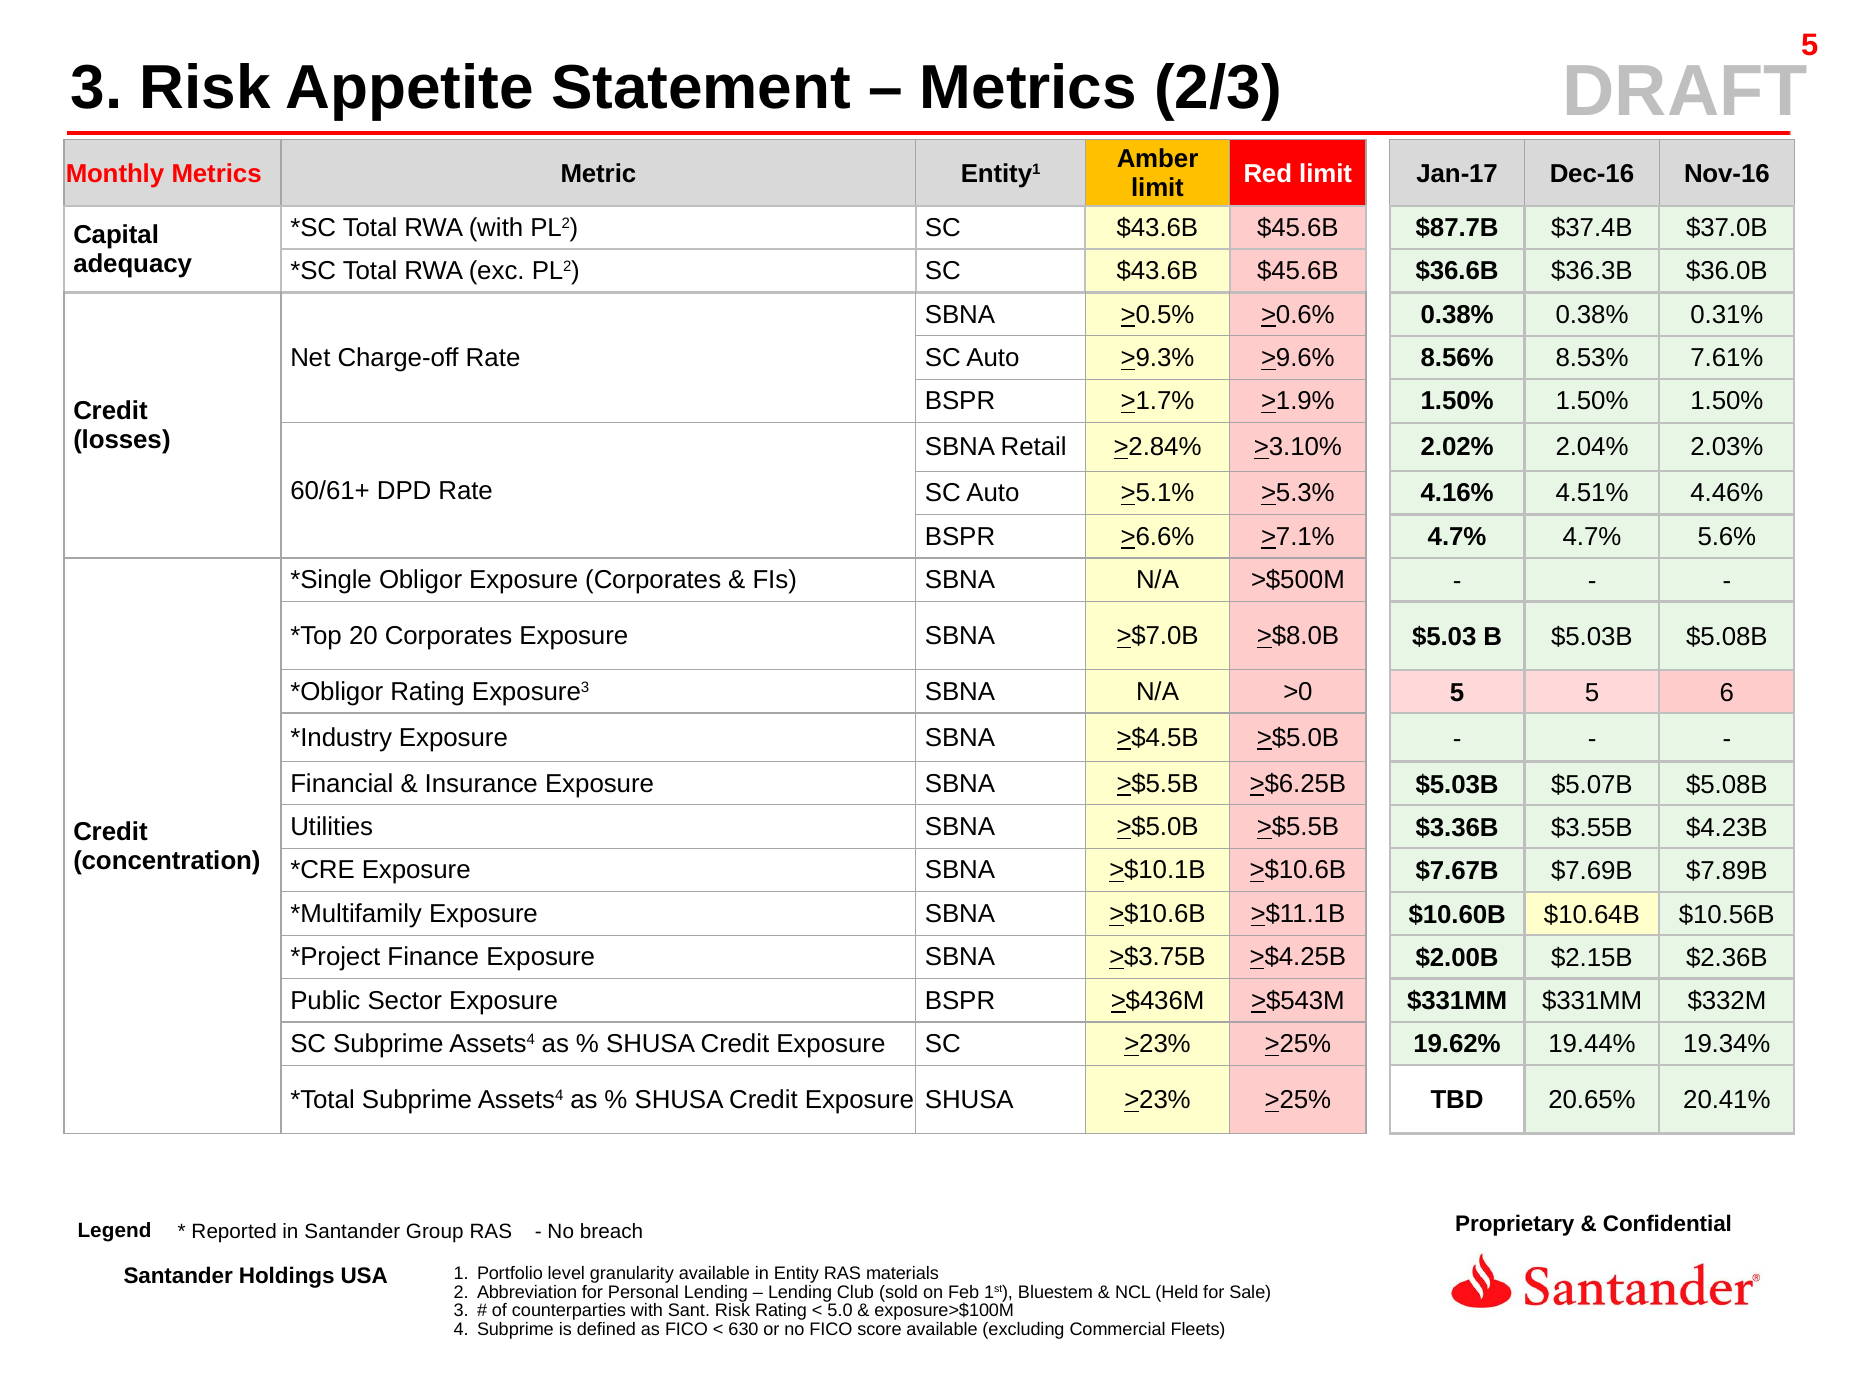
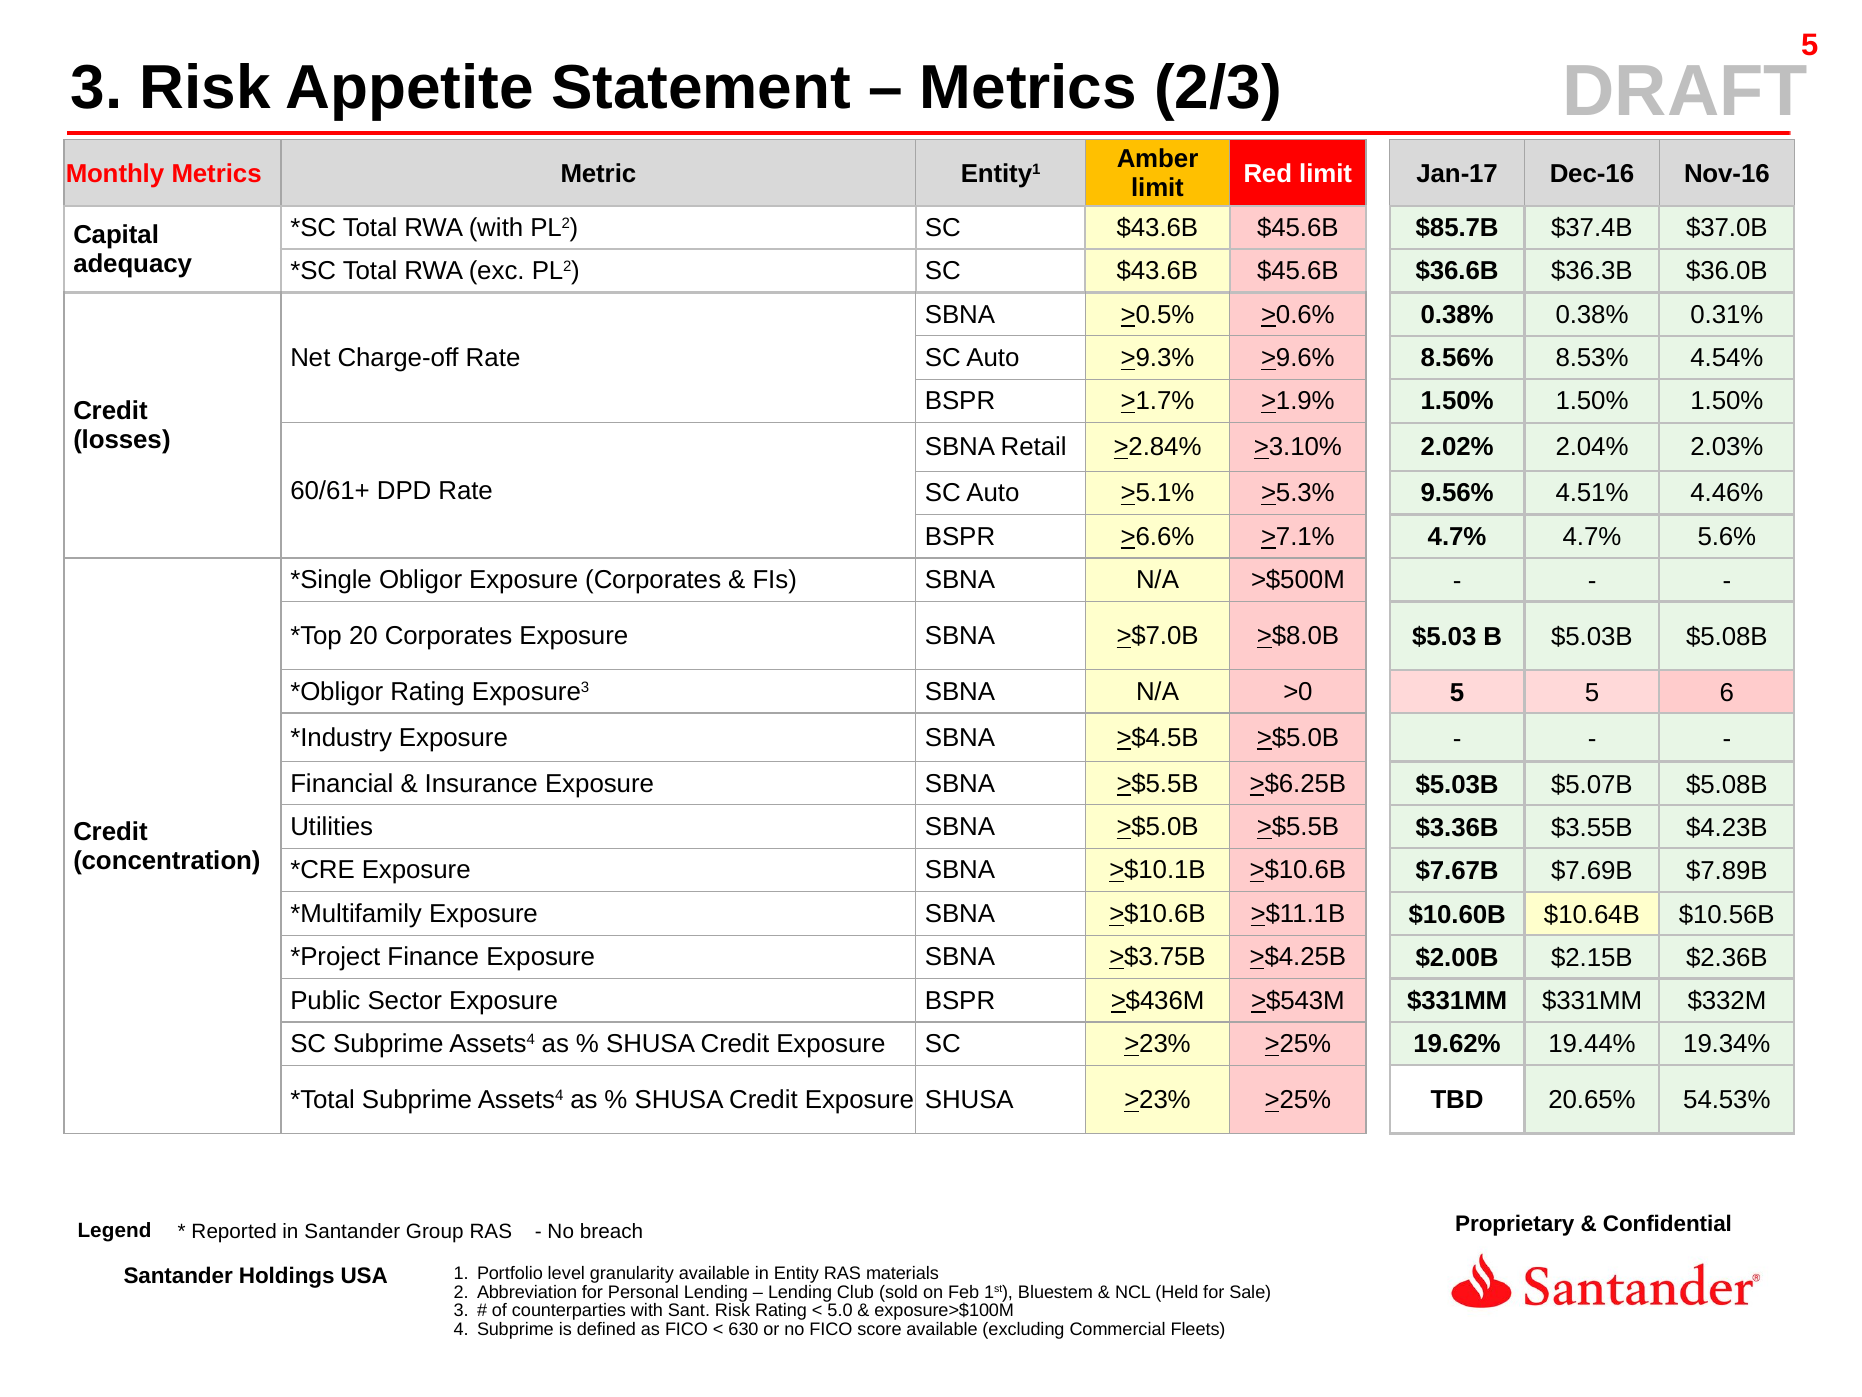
$87.7B: $87.7B -> $85.7B (1457, 228)
7.61%: 7.61% -> 4.54% (1727, 358)
4.16%: 4.16% -> 9.56% (1457, 493)
20.41%: 20.41% -> 54.53% (1727, 1099)
